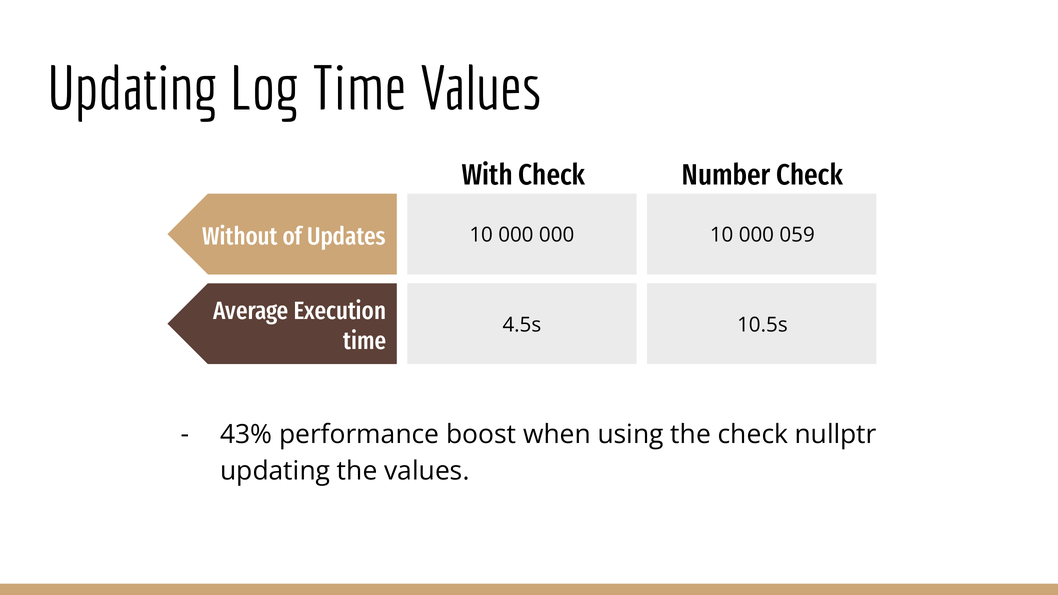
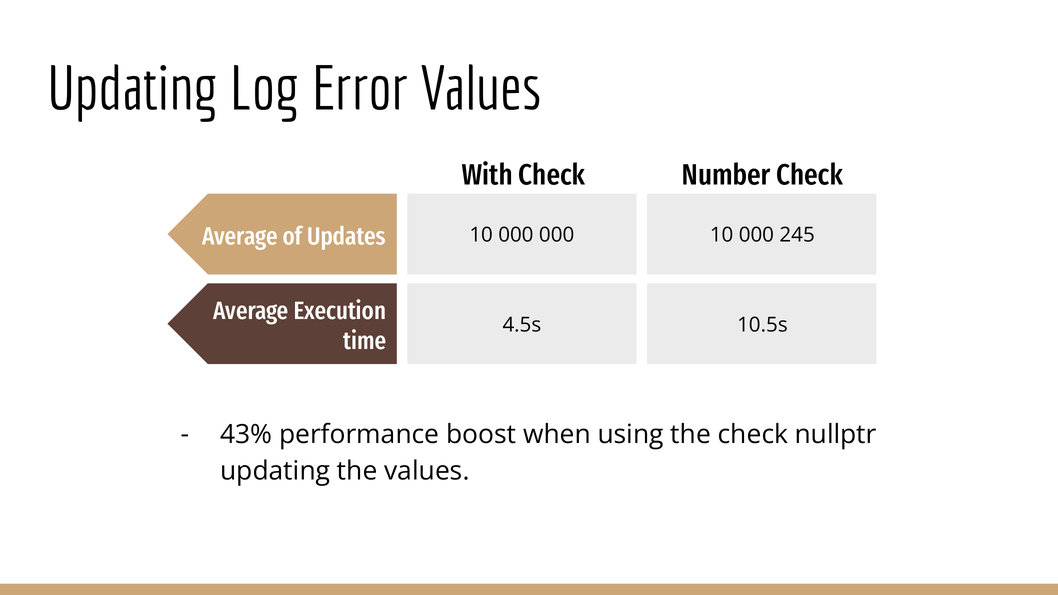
Log Time: Time -> Error (360, 89)
Without: Without -> Average (240, 236)
059: 059 -> 245 (797, 235)
